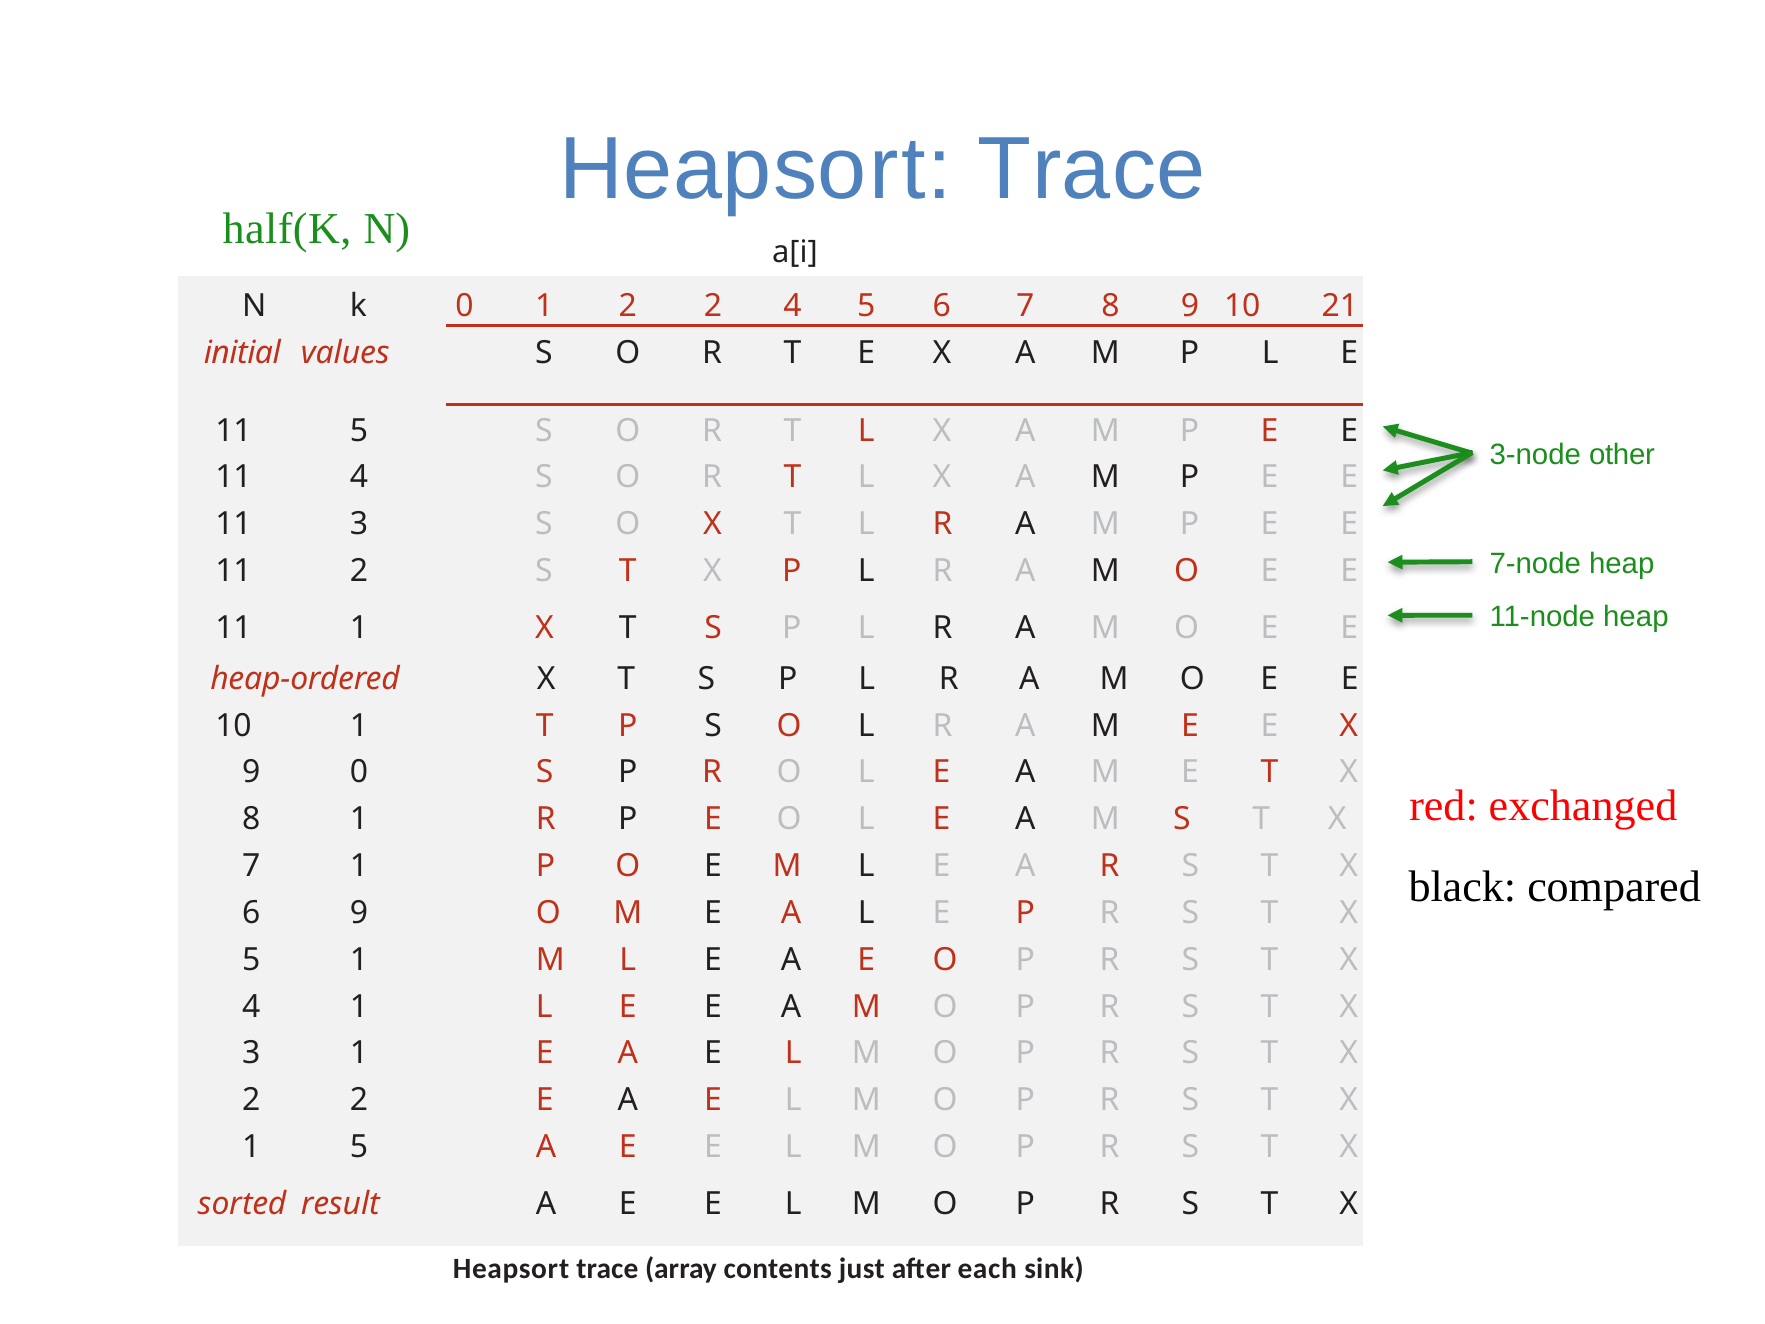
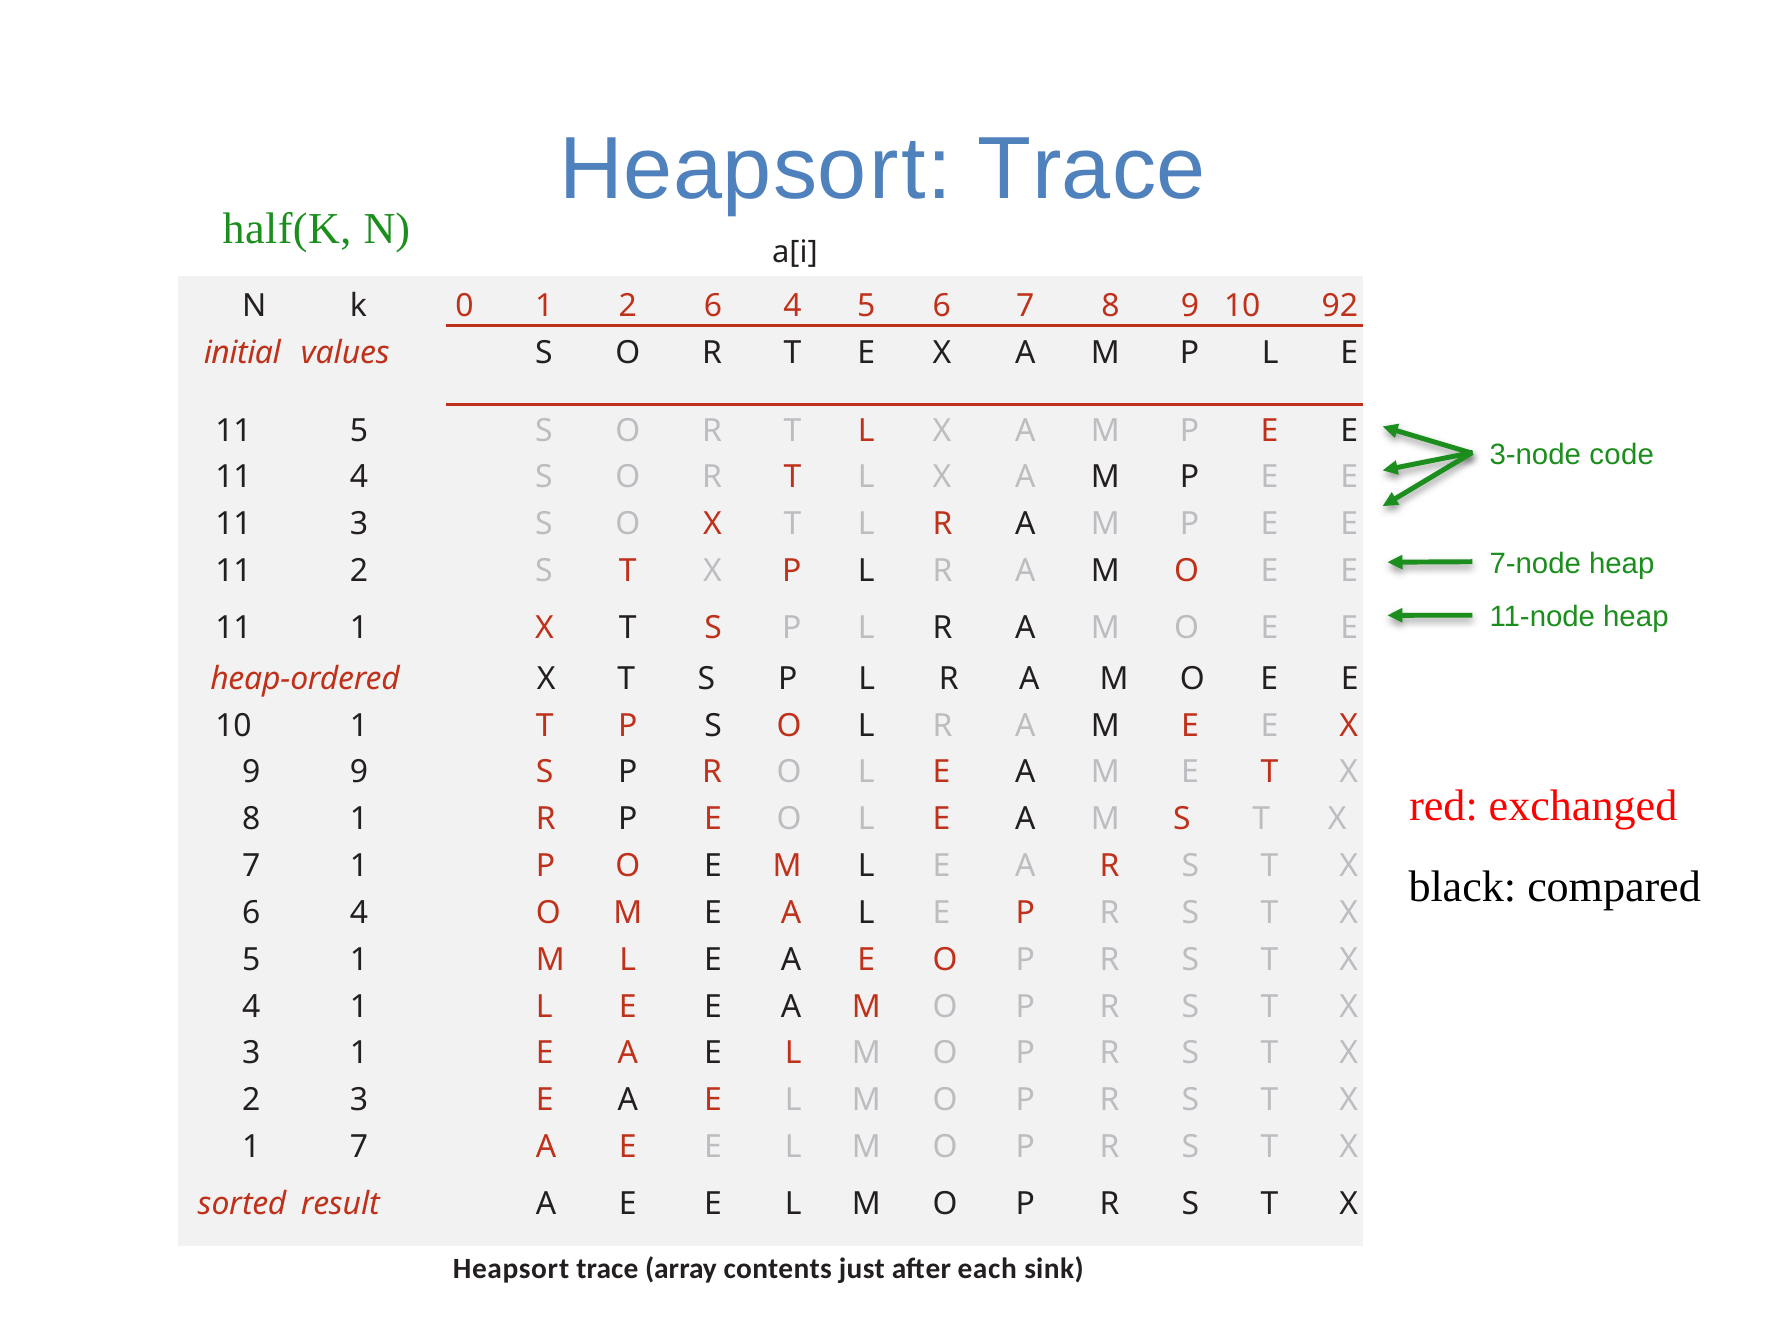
1 2 2: 2 -> 6 (713, 306)
21: 21 -> 92 (1340, 306)
other: other -> code (1622, 454)
9 0: 0 -> 9 (359, 772)
9: 9 -> 4 (359, 913)
2: 2 -> 3 (359, 1100)
1 5: 5 -> 7 (359, 1147)
